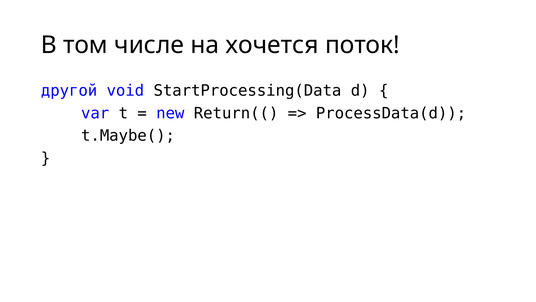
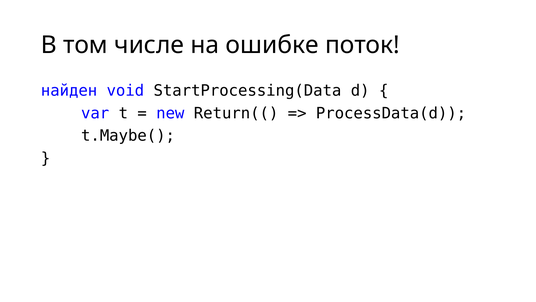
хочется: хочется -> ошибке (272, 45)
другой: другой -> найден (69, 91)
